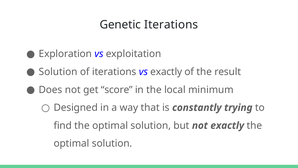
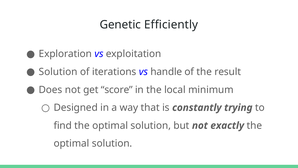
Genetic Iterations: Iterations -> Efficiently (171, 25)
vs exactly: exactly -> handle (166, 72)
